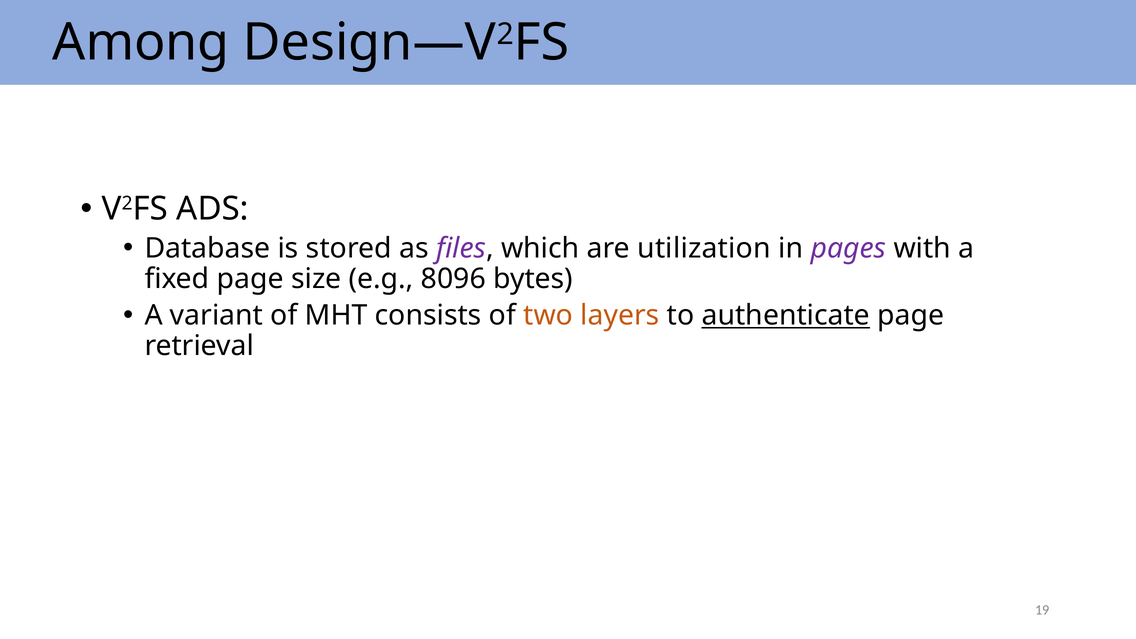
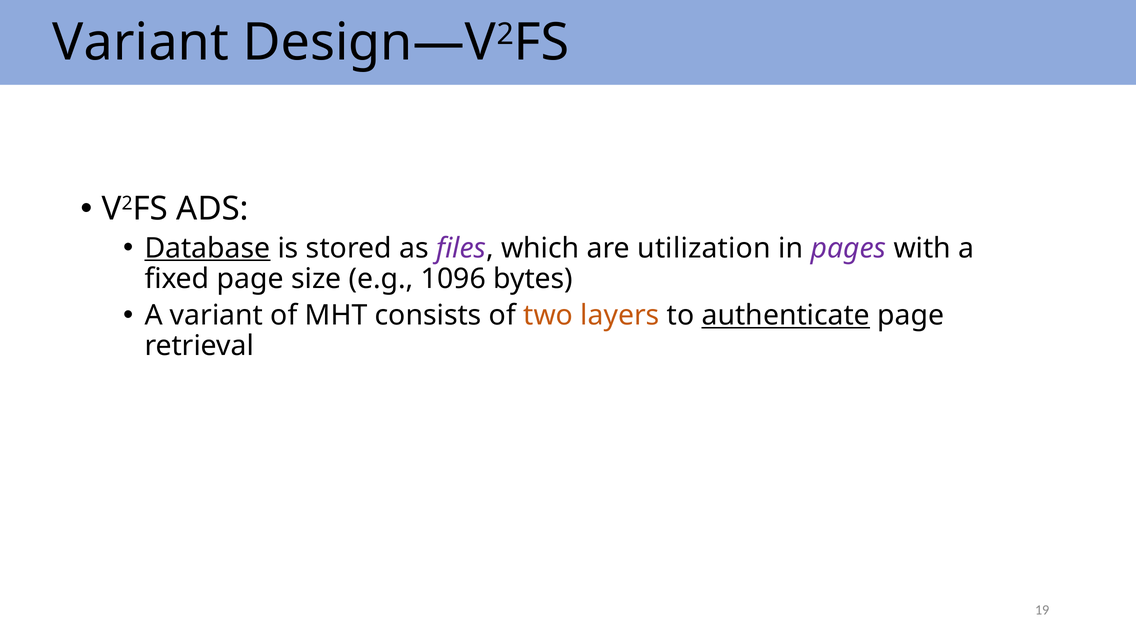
Among: Among -> Variant (141, 43)
Database underline: none -> present (207, 248)
8096: 8096 -> 1096 (453, 279)
